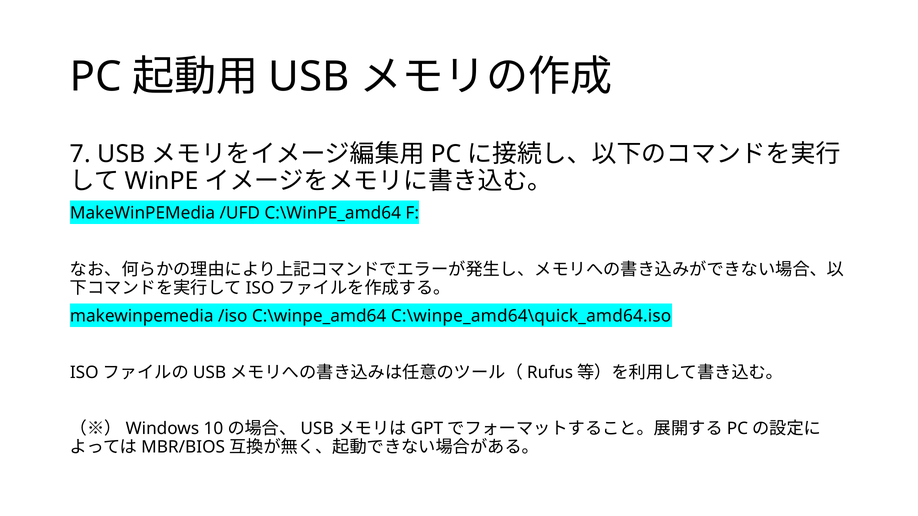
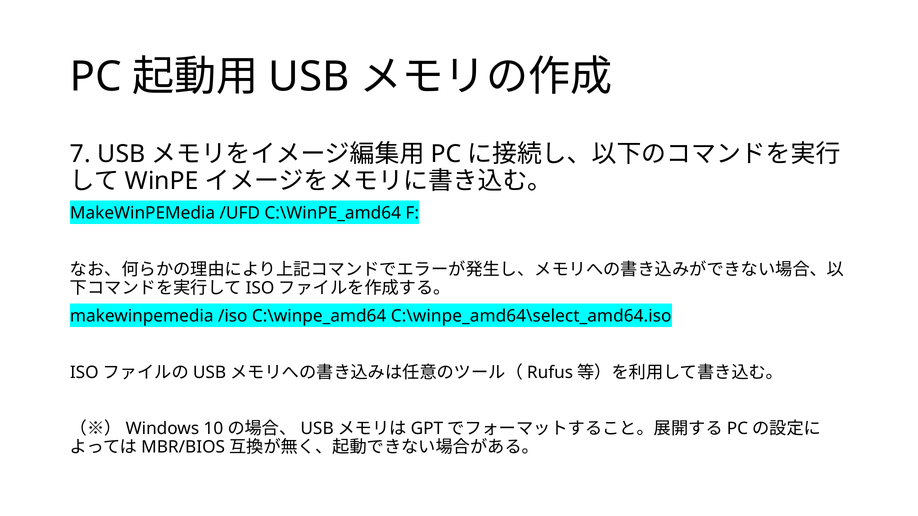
C:\winpe_amd64\quick_amd64.iso: C:\winpe_amd64\quick_amd64.iso -> C:\winpe_amd64\select_amd64.iso (531, 316)
